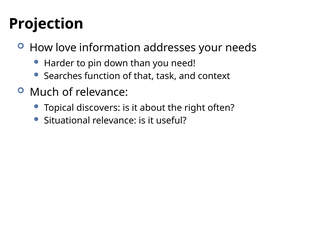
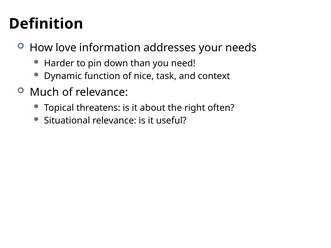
Projection: Projection -> Definition (46, 24)
Searches: Searches -> Dynamic (63, 76)
that: that -> nice (144, 76)
discovers: discovers -> threatens (98, 108)
